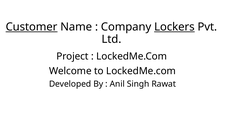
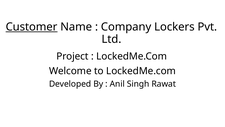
Lockers underline: present -> none (174, 27)
